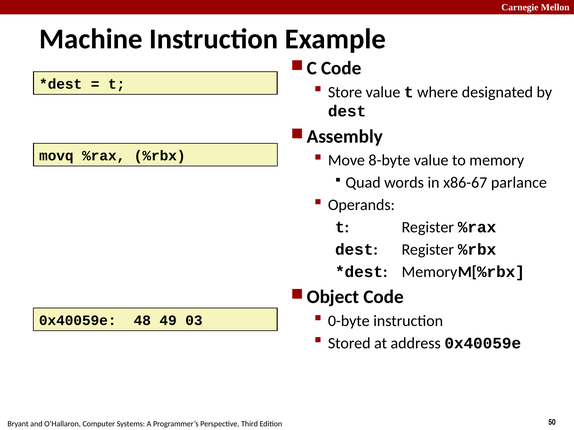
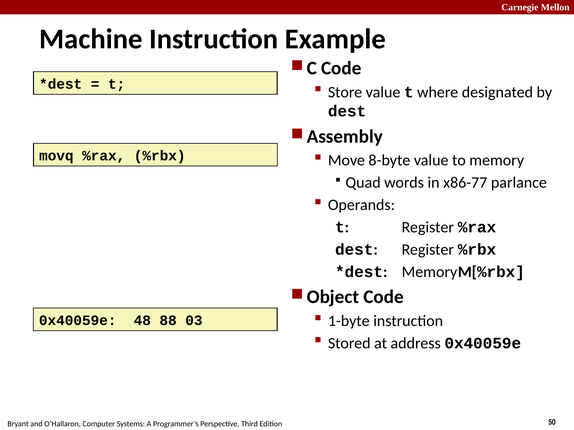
x86-67: x86-67 -> x86-77 (465, 183)
0-byte: 0-byte -> 1-byte (349, 321)
49: 49 -> 88 (168, 321)
